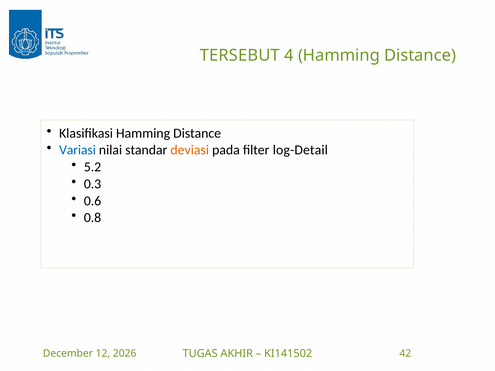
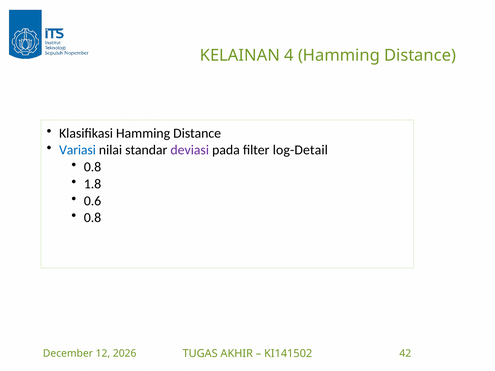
TERSEBUT: TERSEBUT -> KELAINAN (240, 56)
deviasi colour: orange -> purple (190, 150)
5.2: 5.2 -> 0.8 (93, 167)
0.3: 0.3 -> 1.8 (93, 184)
